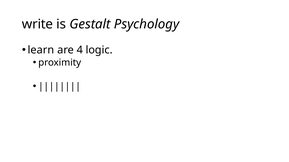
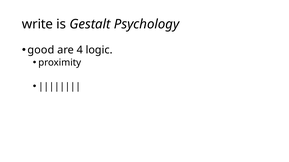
learn: learn -> good (41, 50)
